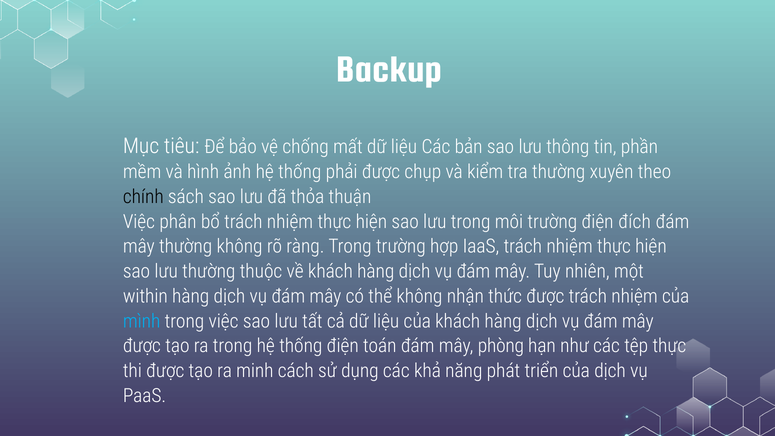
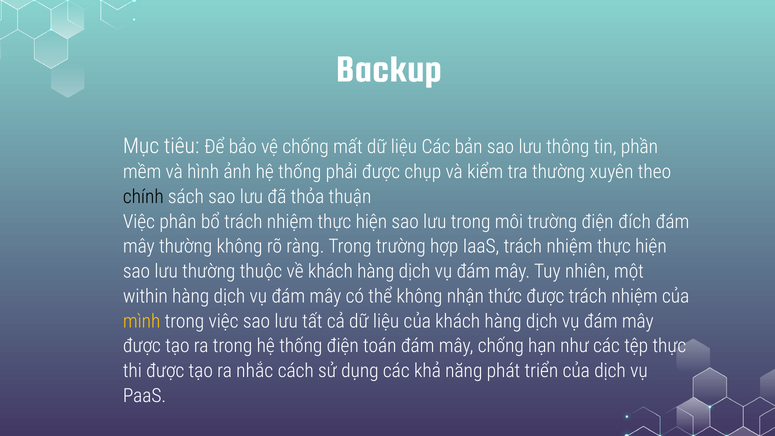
mình colour: light blue -> yellow (142, 321)
mây phòng: phòng -> chống (501, 346)
minh: minh -> nhắc (255, 371)
